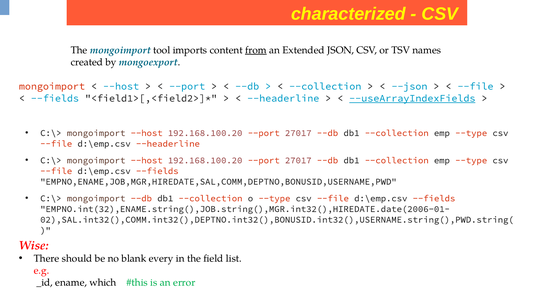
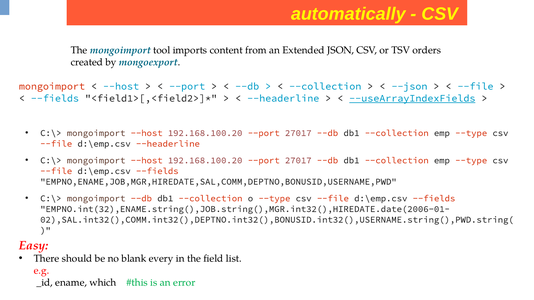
characterized: characterized -> automatically (348, 14)
from underline: present -> none (256, 50)
names: names -> orders (427, 50)
Wise: Wise -> Easy (34, 246)
